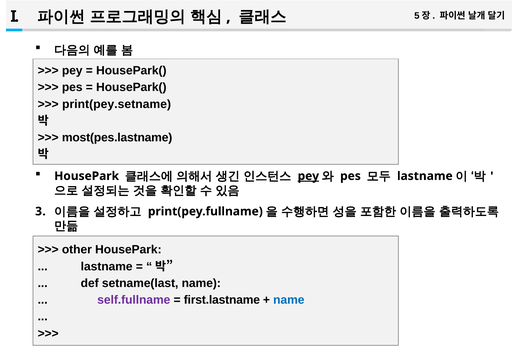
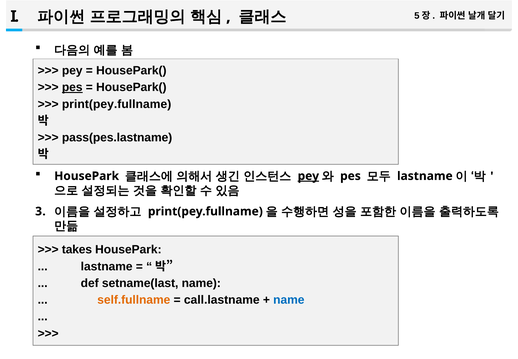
pes underline: none -> present (72, 87)
print(pey.setname: print(pey.setname -> print(pey.fullname (117, 104)
most(pes.lastname: most(pes.lastname -> pass(pes.lastname (117, 138)
other: other -> takes (77, 250)
self.fullname colour: purple -> orange (134, 300)
first.lastname: first.lastname -> call.lastname (222, 300)
